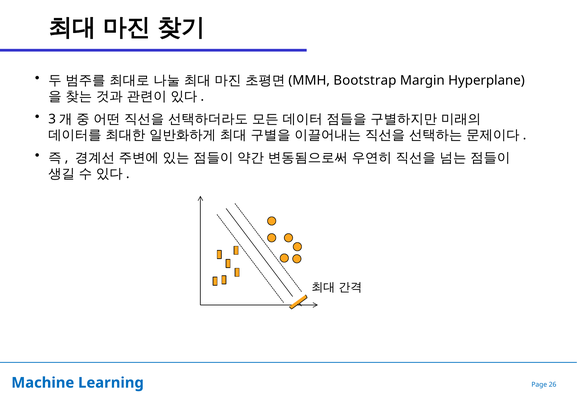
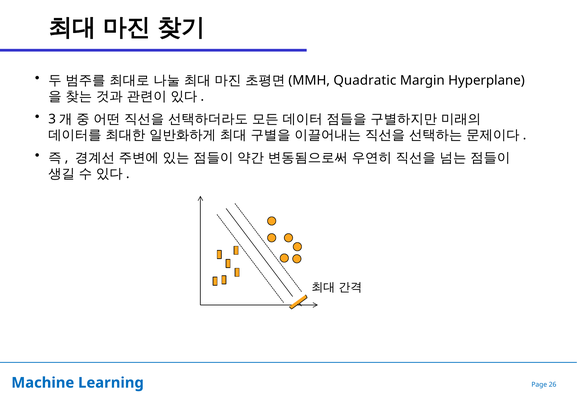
Bootstrap: Bootstrap -> Quadratic (365, 80)
